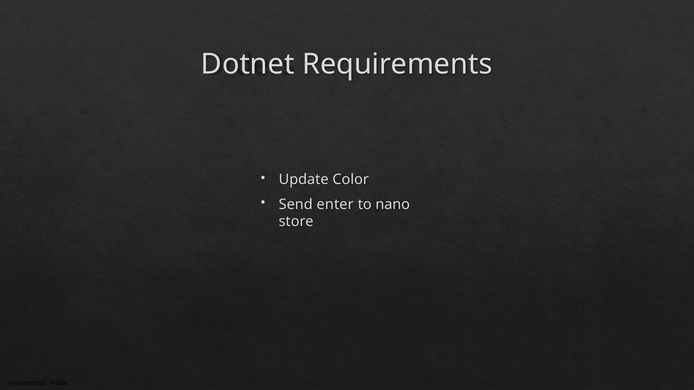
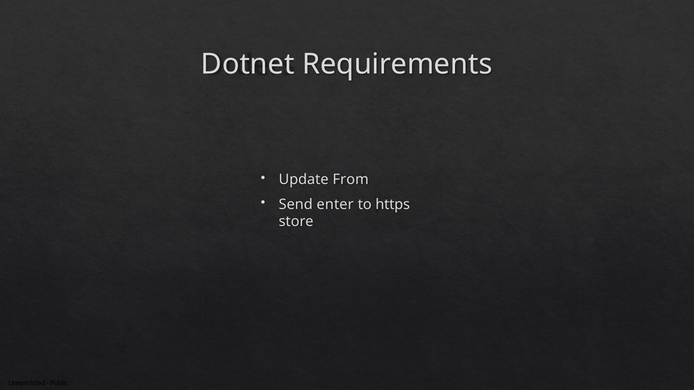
Color: Color -> From (351, 180)
nano: nano -> https (393, 204)
